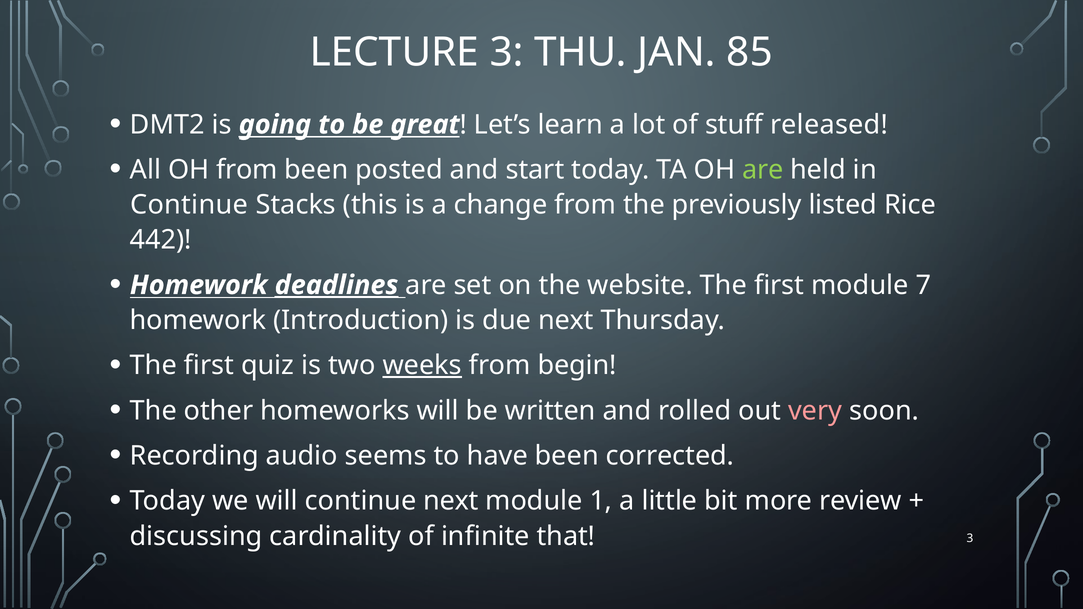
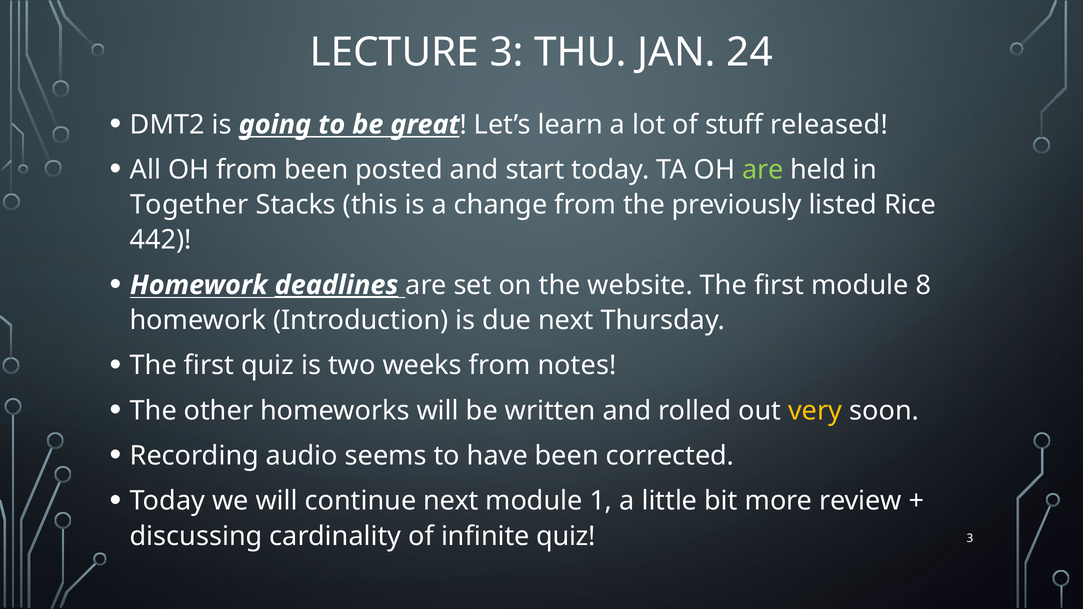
85: 85 -> 24 (750, 53)
Continue: Continue -> Together (189, 205)
7: 7 -> 8 (923, 285)
weeks underline: present -> none (422, 366)
begin: begin -> notes (577, 366)
very colour: pink -> yellow (815, 411)
infinite that: that -> quiz (566, 536)
